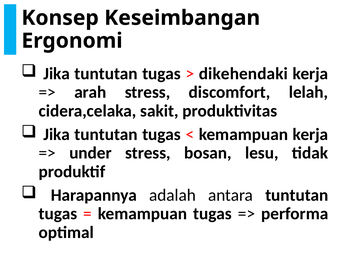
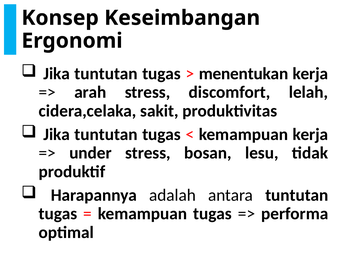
dikehendaki: dikehendaki -> menentukan (244, 74)
